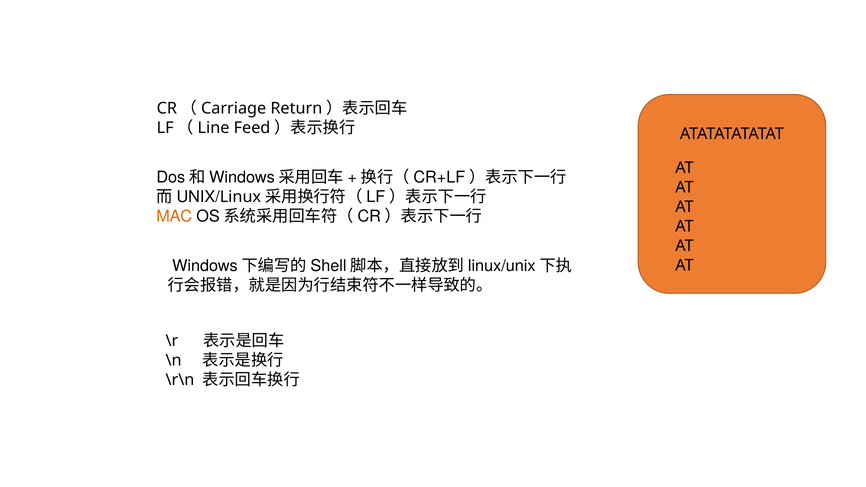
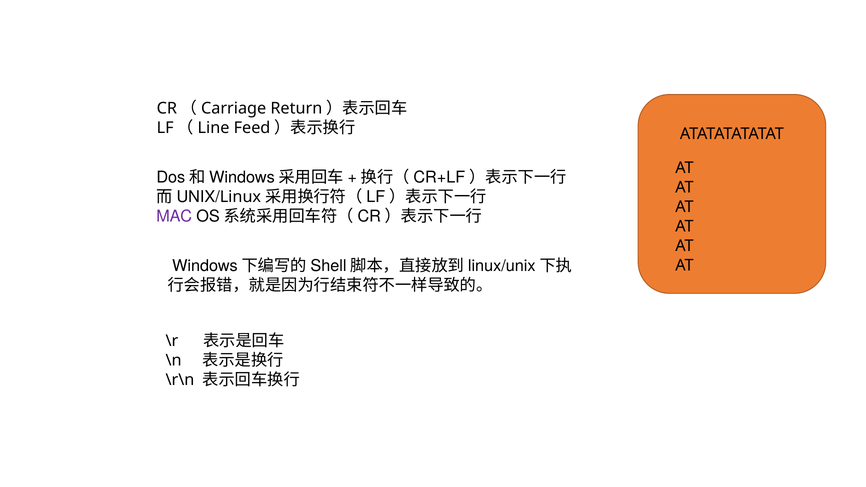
MAC colour: orange -> purple (174, 216)
